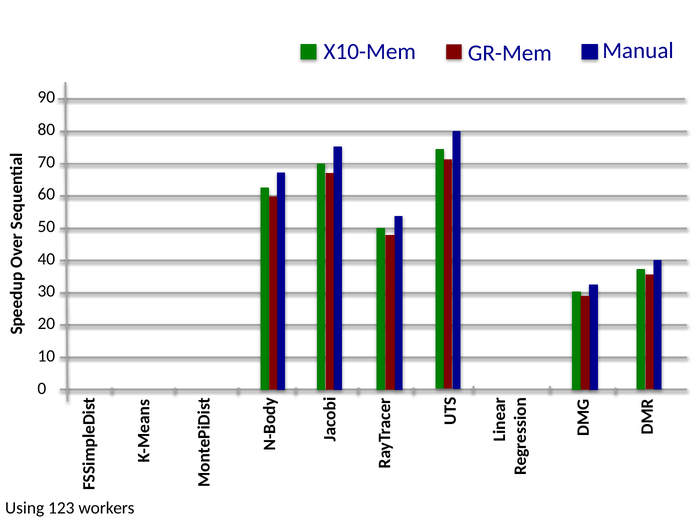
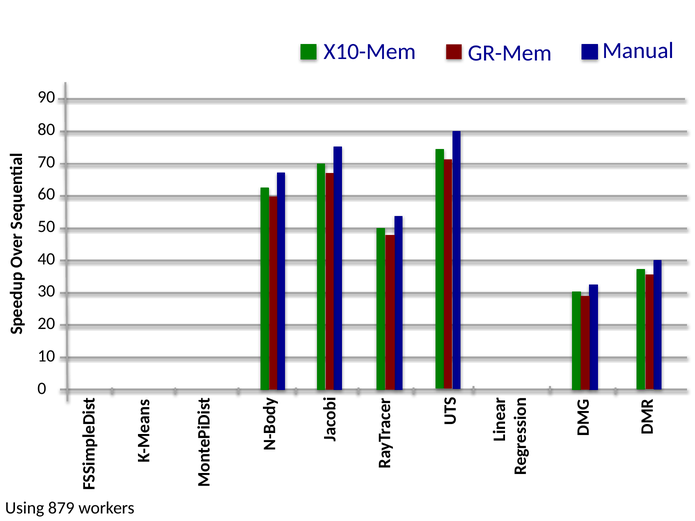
123: 123 -> 879 (61, 508)
